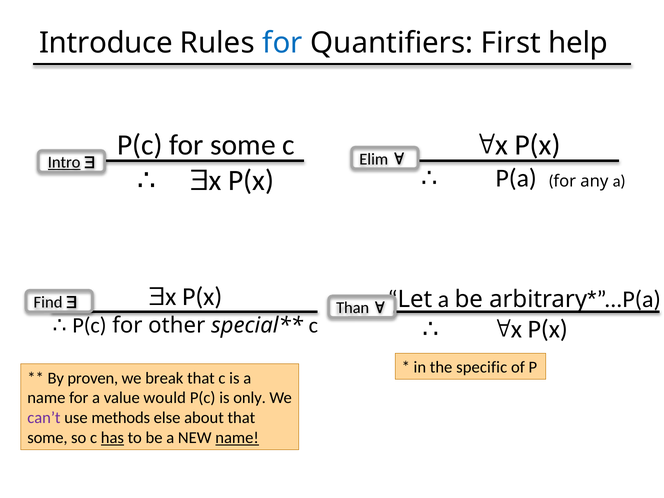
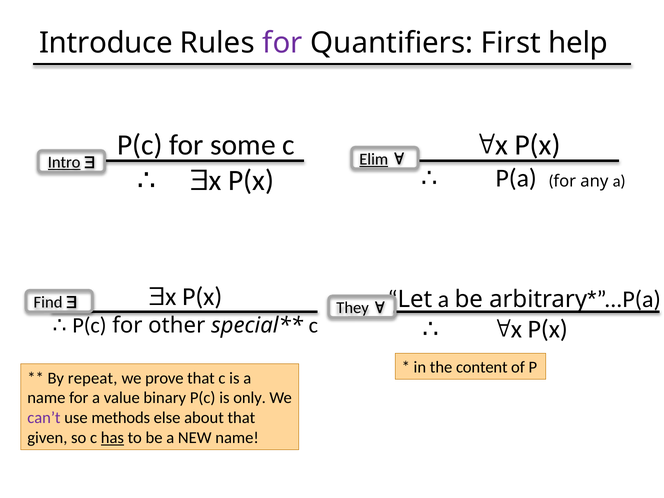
for colour: blue -> purple (282, 43)
Elim underline: none -> present (374, 159)
Than: Than -> They (353, 308)
specific: specific -> content (482, 367)
proven: proven -> repeat (93, 378)
break: break -> prove (164, 378)
would: would -> binary (165, 398)
some: some -> given (47, 438)
name underline: present -> none (237, 438)
